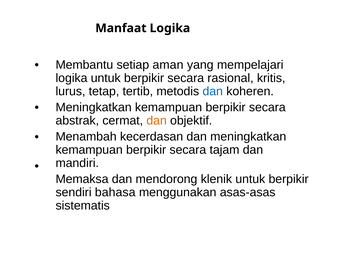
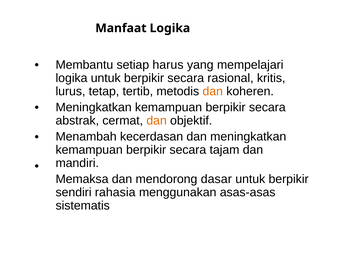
aman: aman -> harus (168, 65)
dan colour: blue -> orange (213, 91)
klenik: klenik -> dasar (216, 179)
bahasa: bahasa -> rahasia (115, 193)
